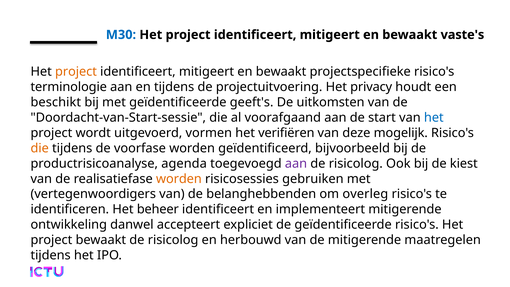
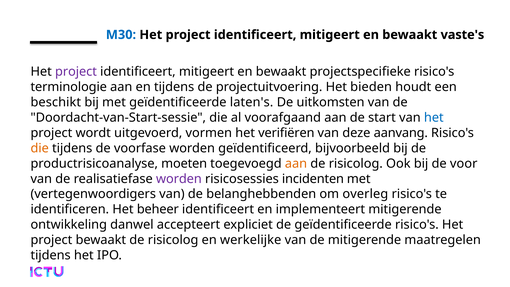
project colour: orange -> purple (76, 72)
privacy: privacy -> bieden (371, 87)
geeft's: geeft's -> laten's (252, 102)
mogelijk: mogelijk -> aanvang (401, 133)
agenda: agenda -> moeten (184, 163)
aan colour: purple -> orange (296, 163)
kiest: kiest -> voor (464, 163)
worden colour: orange -> purple (179, 179)
gebruiken: gebruiken -> incidenten (313, 179)
herbouwd: herbouwd -> werkelijke (251, 240)
